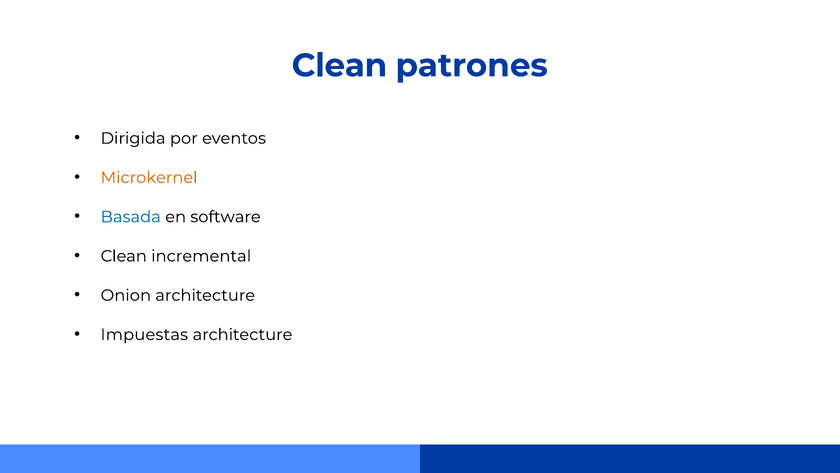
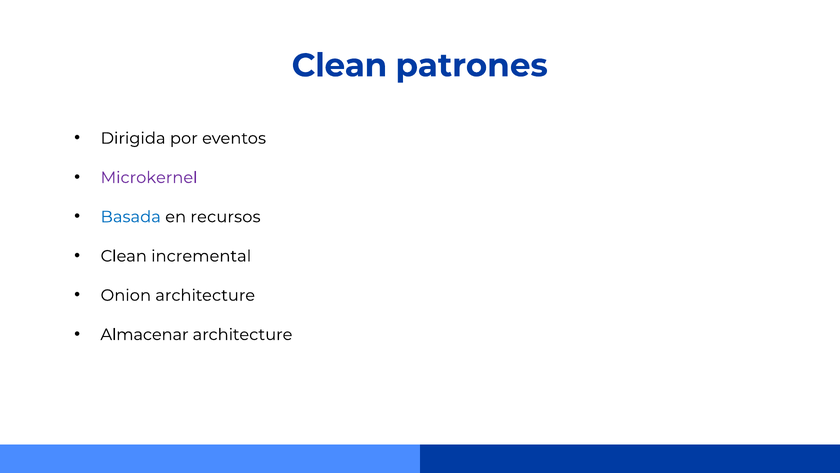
Microkernel colour: orange -> purple (149, 177)
software: software -> recursos (225, 217)
Impuestas: Impuestas -> Almacenar (144, 334)
